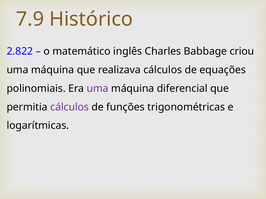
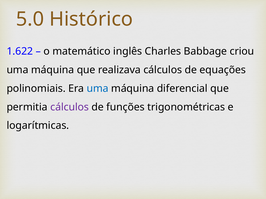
7.9: 7.9 -> 5.0 (30, 19)
2.822: 2.822 -> 1.622 (20, 51)
uma colour: purple -> blue (98, 89)
